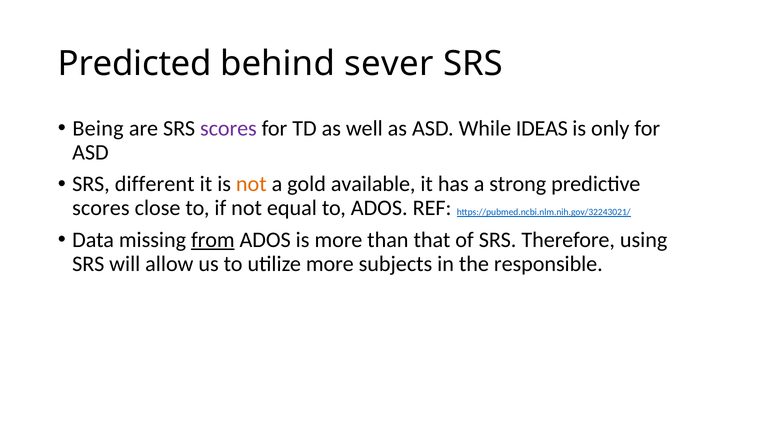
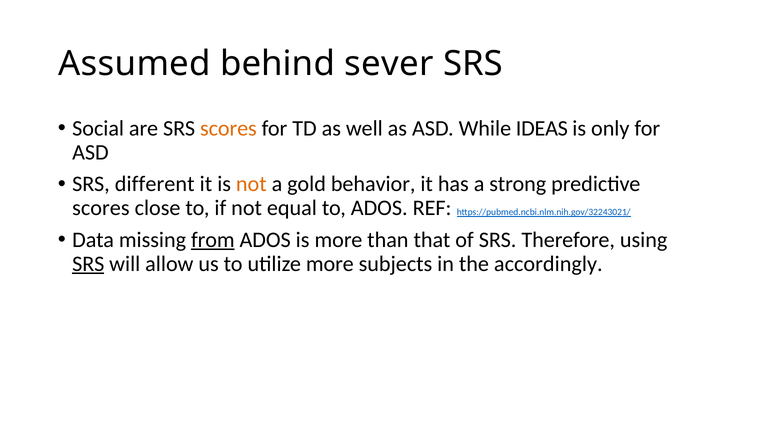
Predicted: Predicted -> Assumed (134, 64)
Being: Being -> Social (98, 128)
scores colour: purple -> orange (228, 128)
available: available -> behavior (373, 184)
SRS underline: none -> present (88, 264)
responsible: responsible -> accordingly (548, 264)
